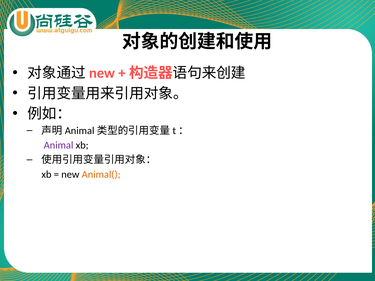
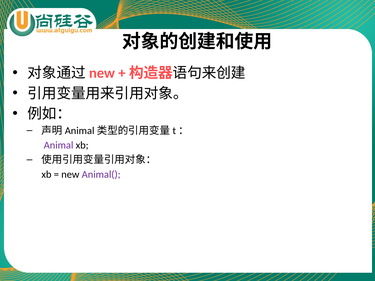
Animal( colour: orange -> purple (101, 175)
